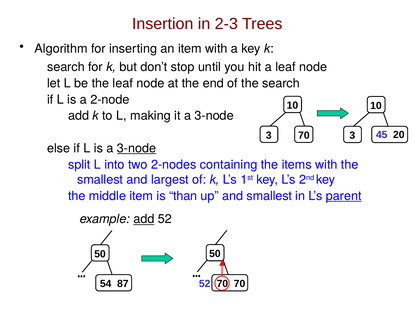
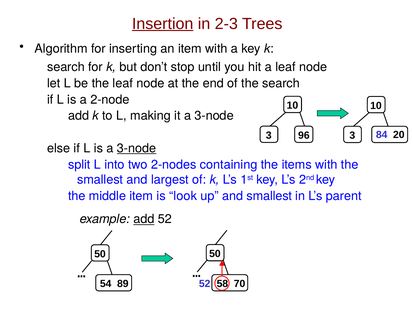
Insertion underline: none -> present (163, 24)
3 70: 70 -> 96 (304, 135)
45: 45 -> 84 (382, 134)
than: than -> look (183, 196)
parent underline: present -> none (344, 196)
52 70: 70 -> 58 (222, 284)
87: 87 -> 89 (123, 284)
